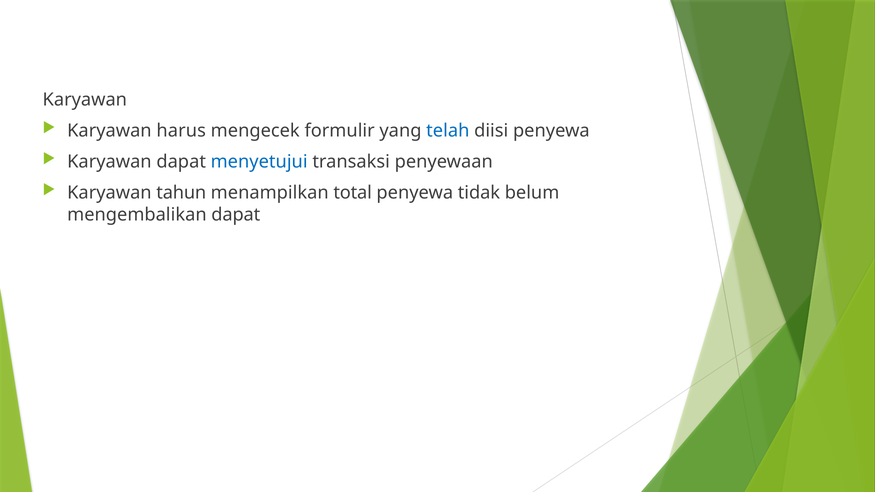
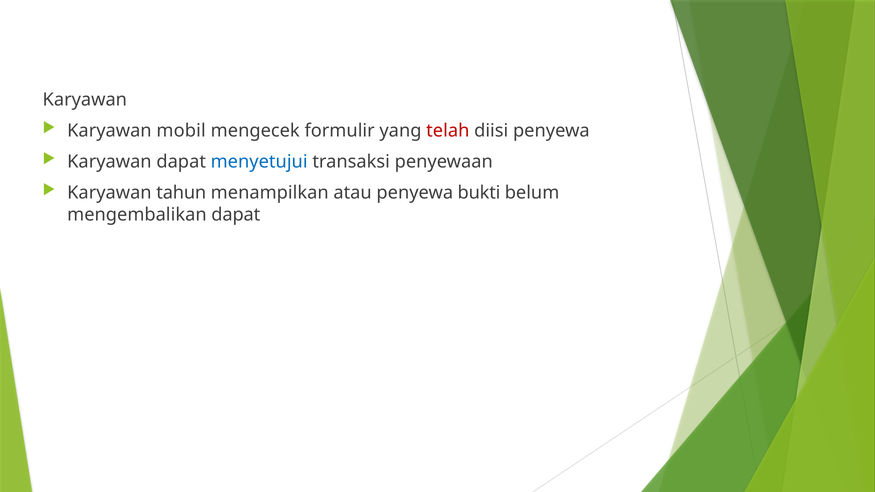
harus: harus -> mobil (181, 131)
telah colour: blue -> red (448, 131)
total: total -> atau (353, 193)
tidak: tidak -> bukti (479, 193)
